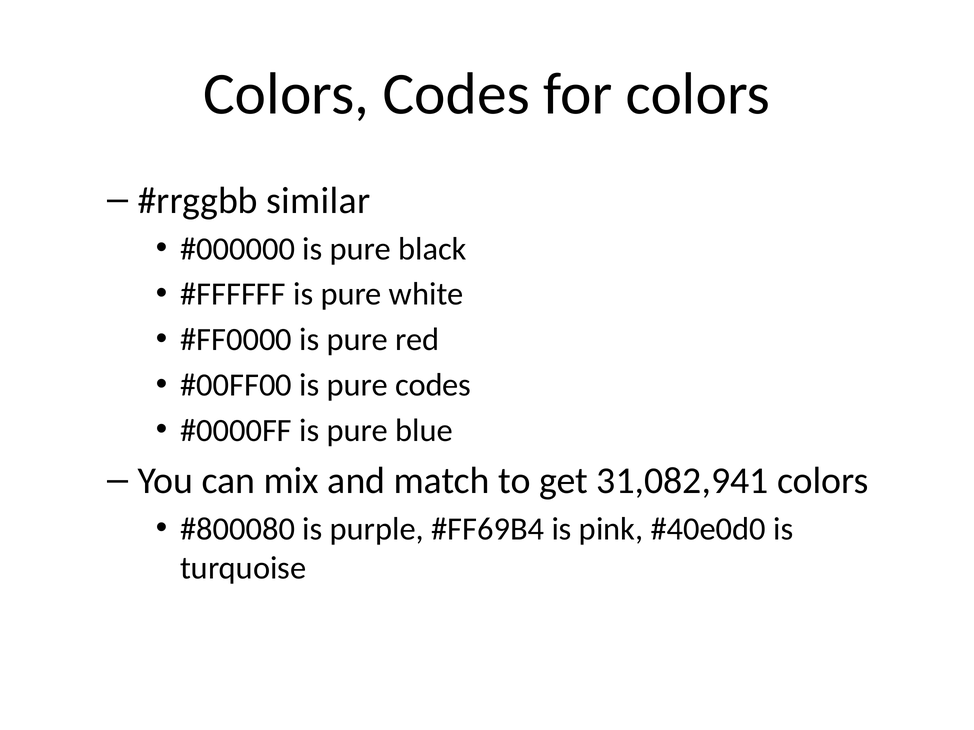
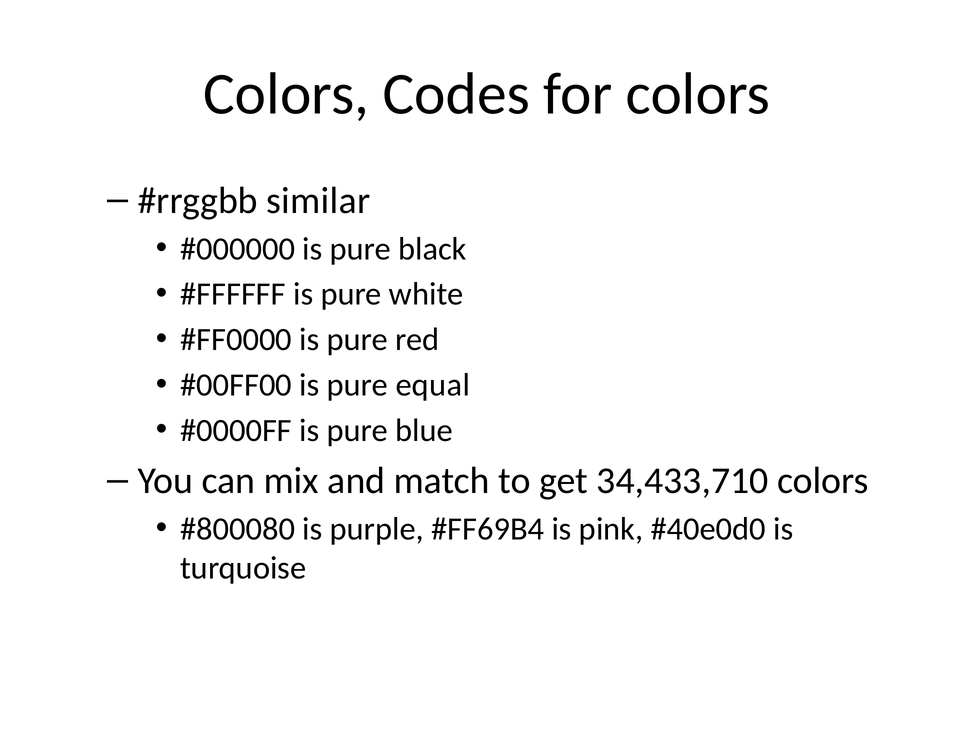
pure codes: codes -> equal (433, 385)
31,082,941: 31,082,941 -> 34,433,710 (682, 481)
